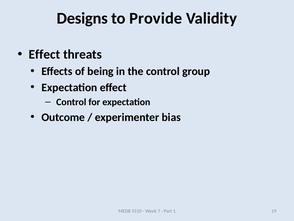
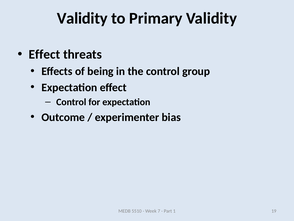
Designs: Designs -> Validity (82, 18)
Provide: Provide -> Primary (156, 18)
